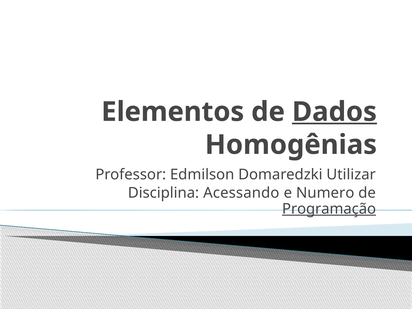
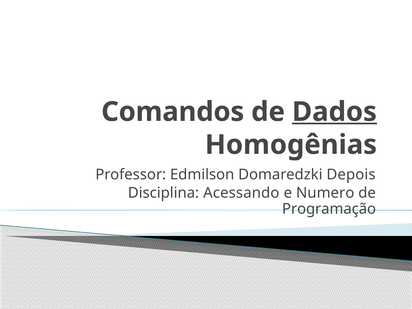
Elementos: Elementos -> Comandos (173, 112)
Utilizar: Utilizar -> Depois (351, 175)
Programação underline: present -> none (329, 209)
